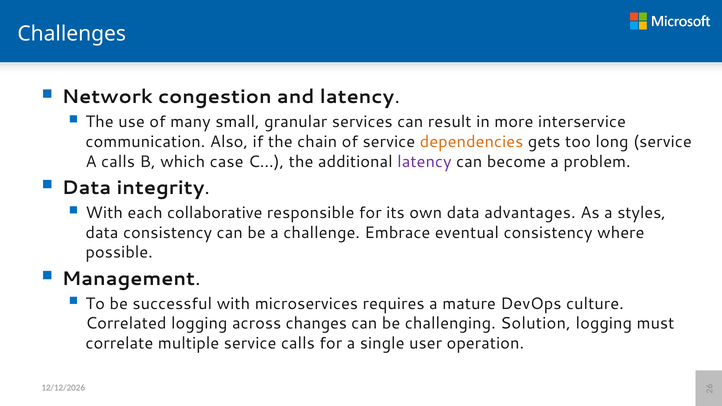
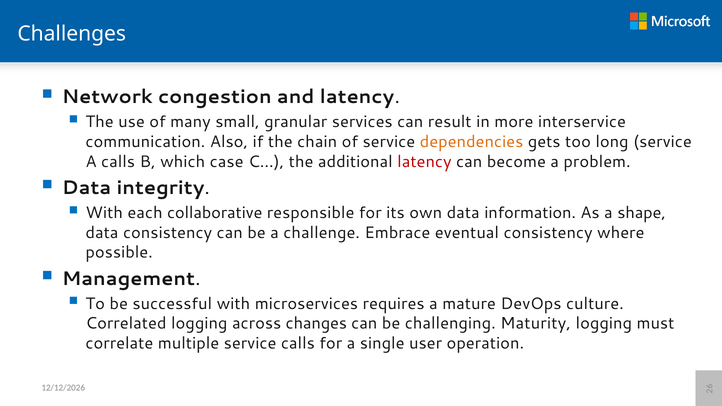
latency colour: purple -> red (424, 162)
advantages: advantages -> information (530, 213)
styles: styles -> shape (642, 213)
Solution: Solution -> Maturity (536, 324)
